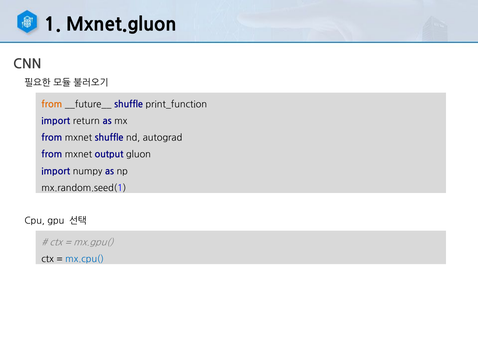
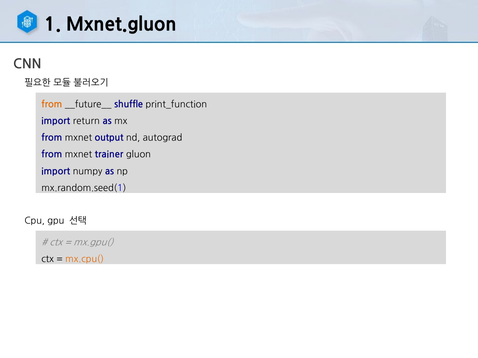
mxnet shuffle: shuffle -> output (109, 138)
output: output -> trainer (109, 155)
mx.cpu( colour: blue -> orange (85, 260)
